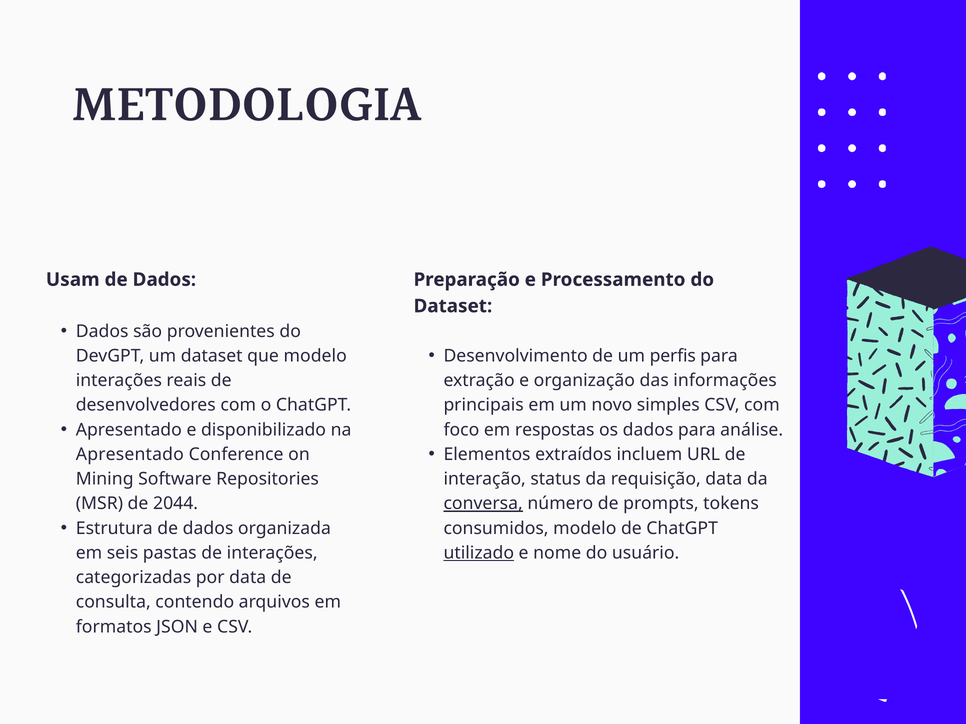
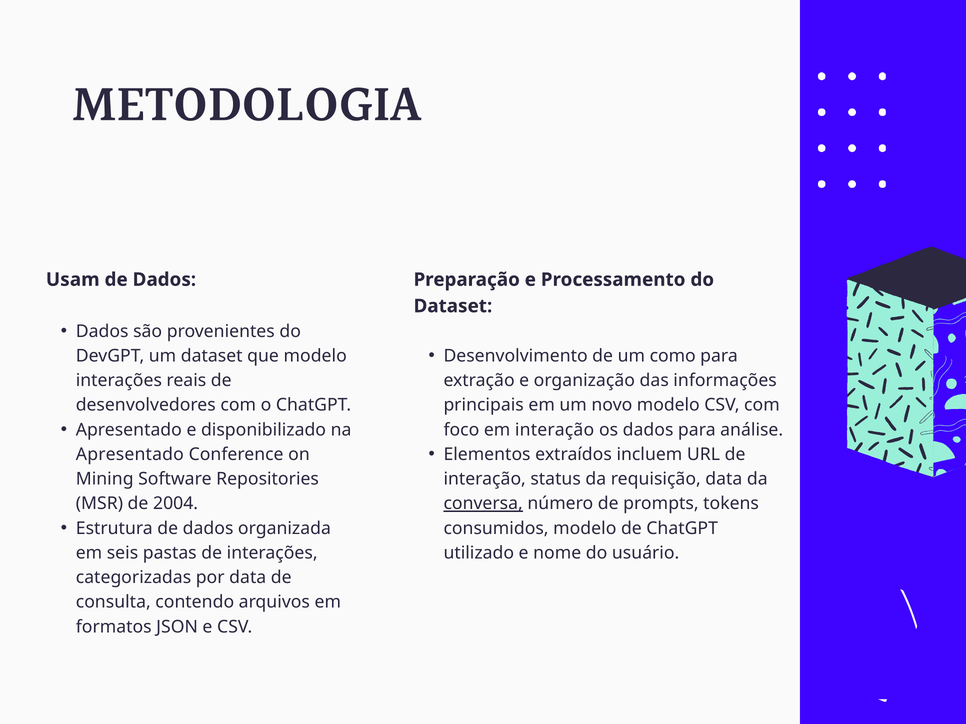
perfis: perfis -> como (673, 356)
novo simples: simples -> modelo (668, 405)
em respostas: respostas -> interação (555, 430)
2044: 2044 -> 2004 (176, 504)
utilizado underline: present -> none (479, 553)
